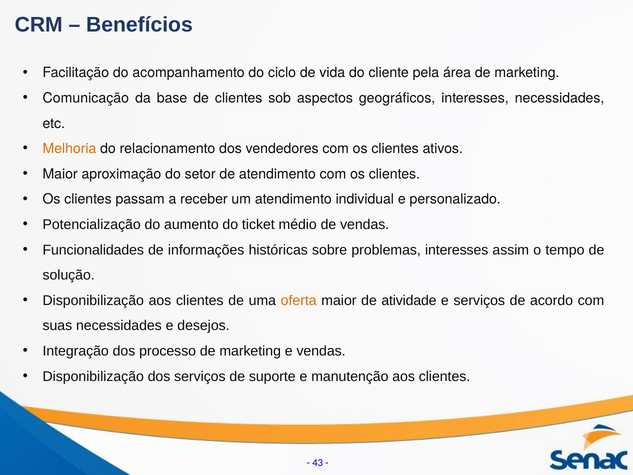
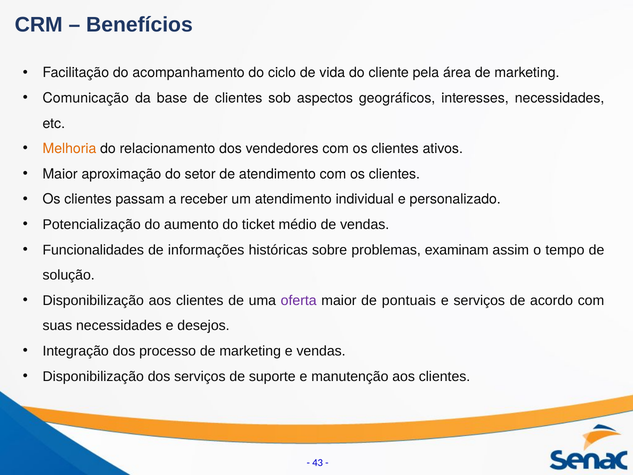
problemas interesses: interesses -> examinam (457, 250)
oferta colour: orange -> purple (299, 300)
atividade: atividade -> pontuais (409, 300)
